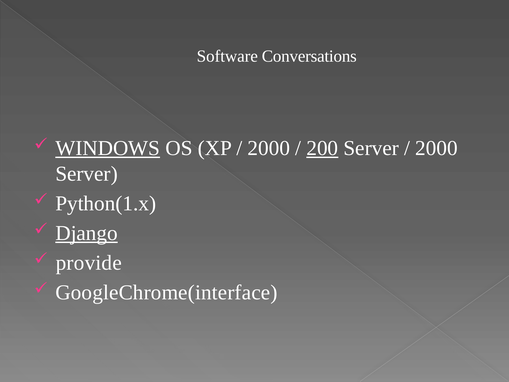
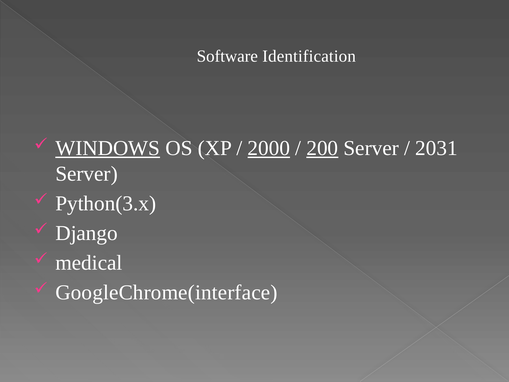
Conversations: Conversations -> Identification (309, 56)
2000 underline: none -> present (269, 148)
2000: 2000 -> 2031 (436, 148)
Python(1.x: Python(1.x -> Python(3.x (106, 203)
Django underline: present -> none (87, 233)
provide: provide -> medical (89, 263)
